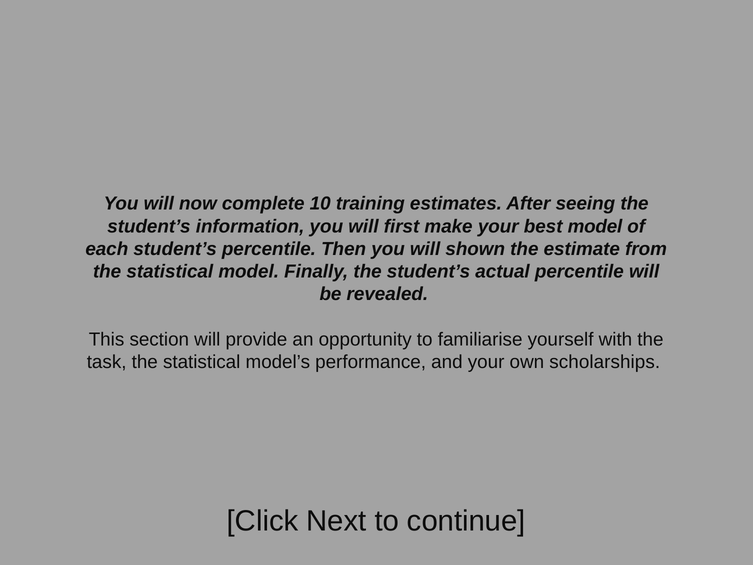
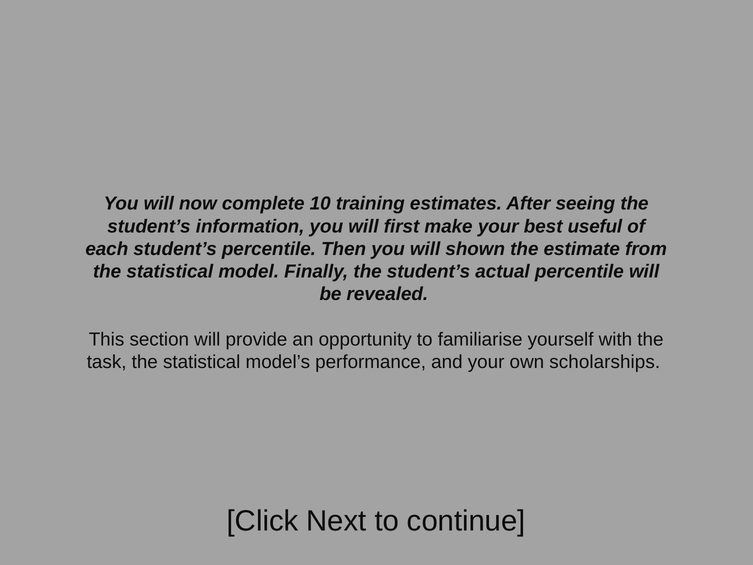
best model: model -> useful (595, 226)
